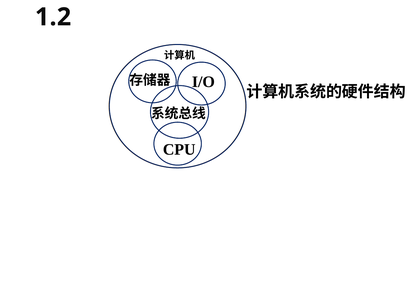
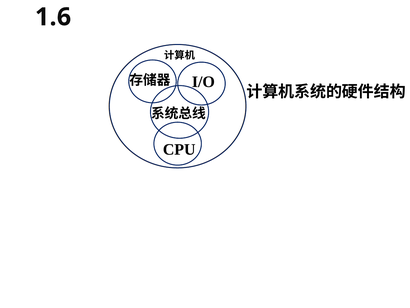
1.2: 1.2 -> 1.6 (53, 17)
